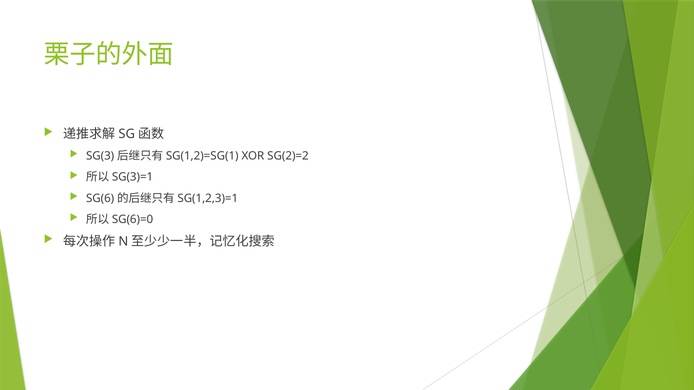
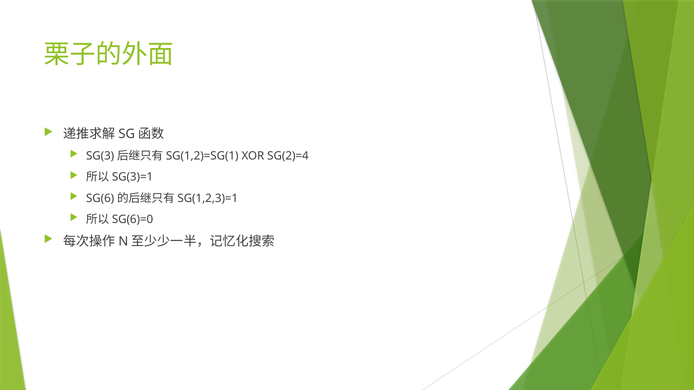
SG(2)=2: SG(2)=2 -> SG(2)=4 (288, 156)
